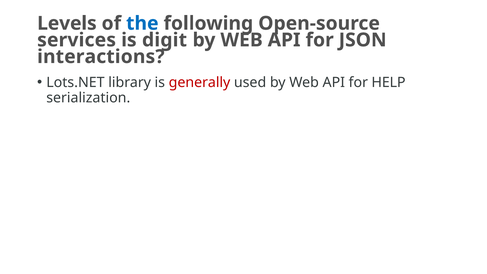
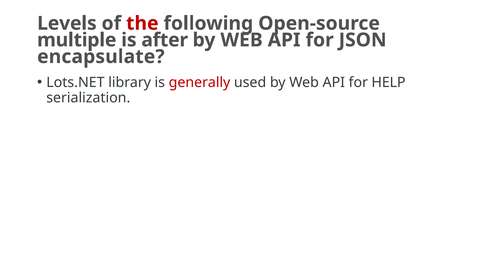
the colour: blue -> red (142, 23)
services: services -> multiple (77, 40)
digit: digit -> after (165, 40)
interactions: interactions -> encapsulate (101, 57)
